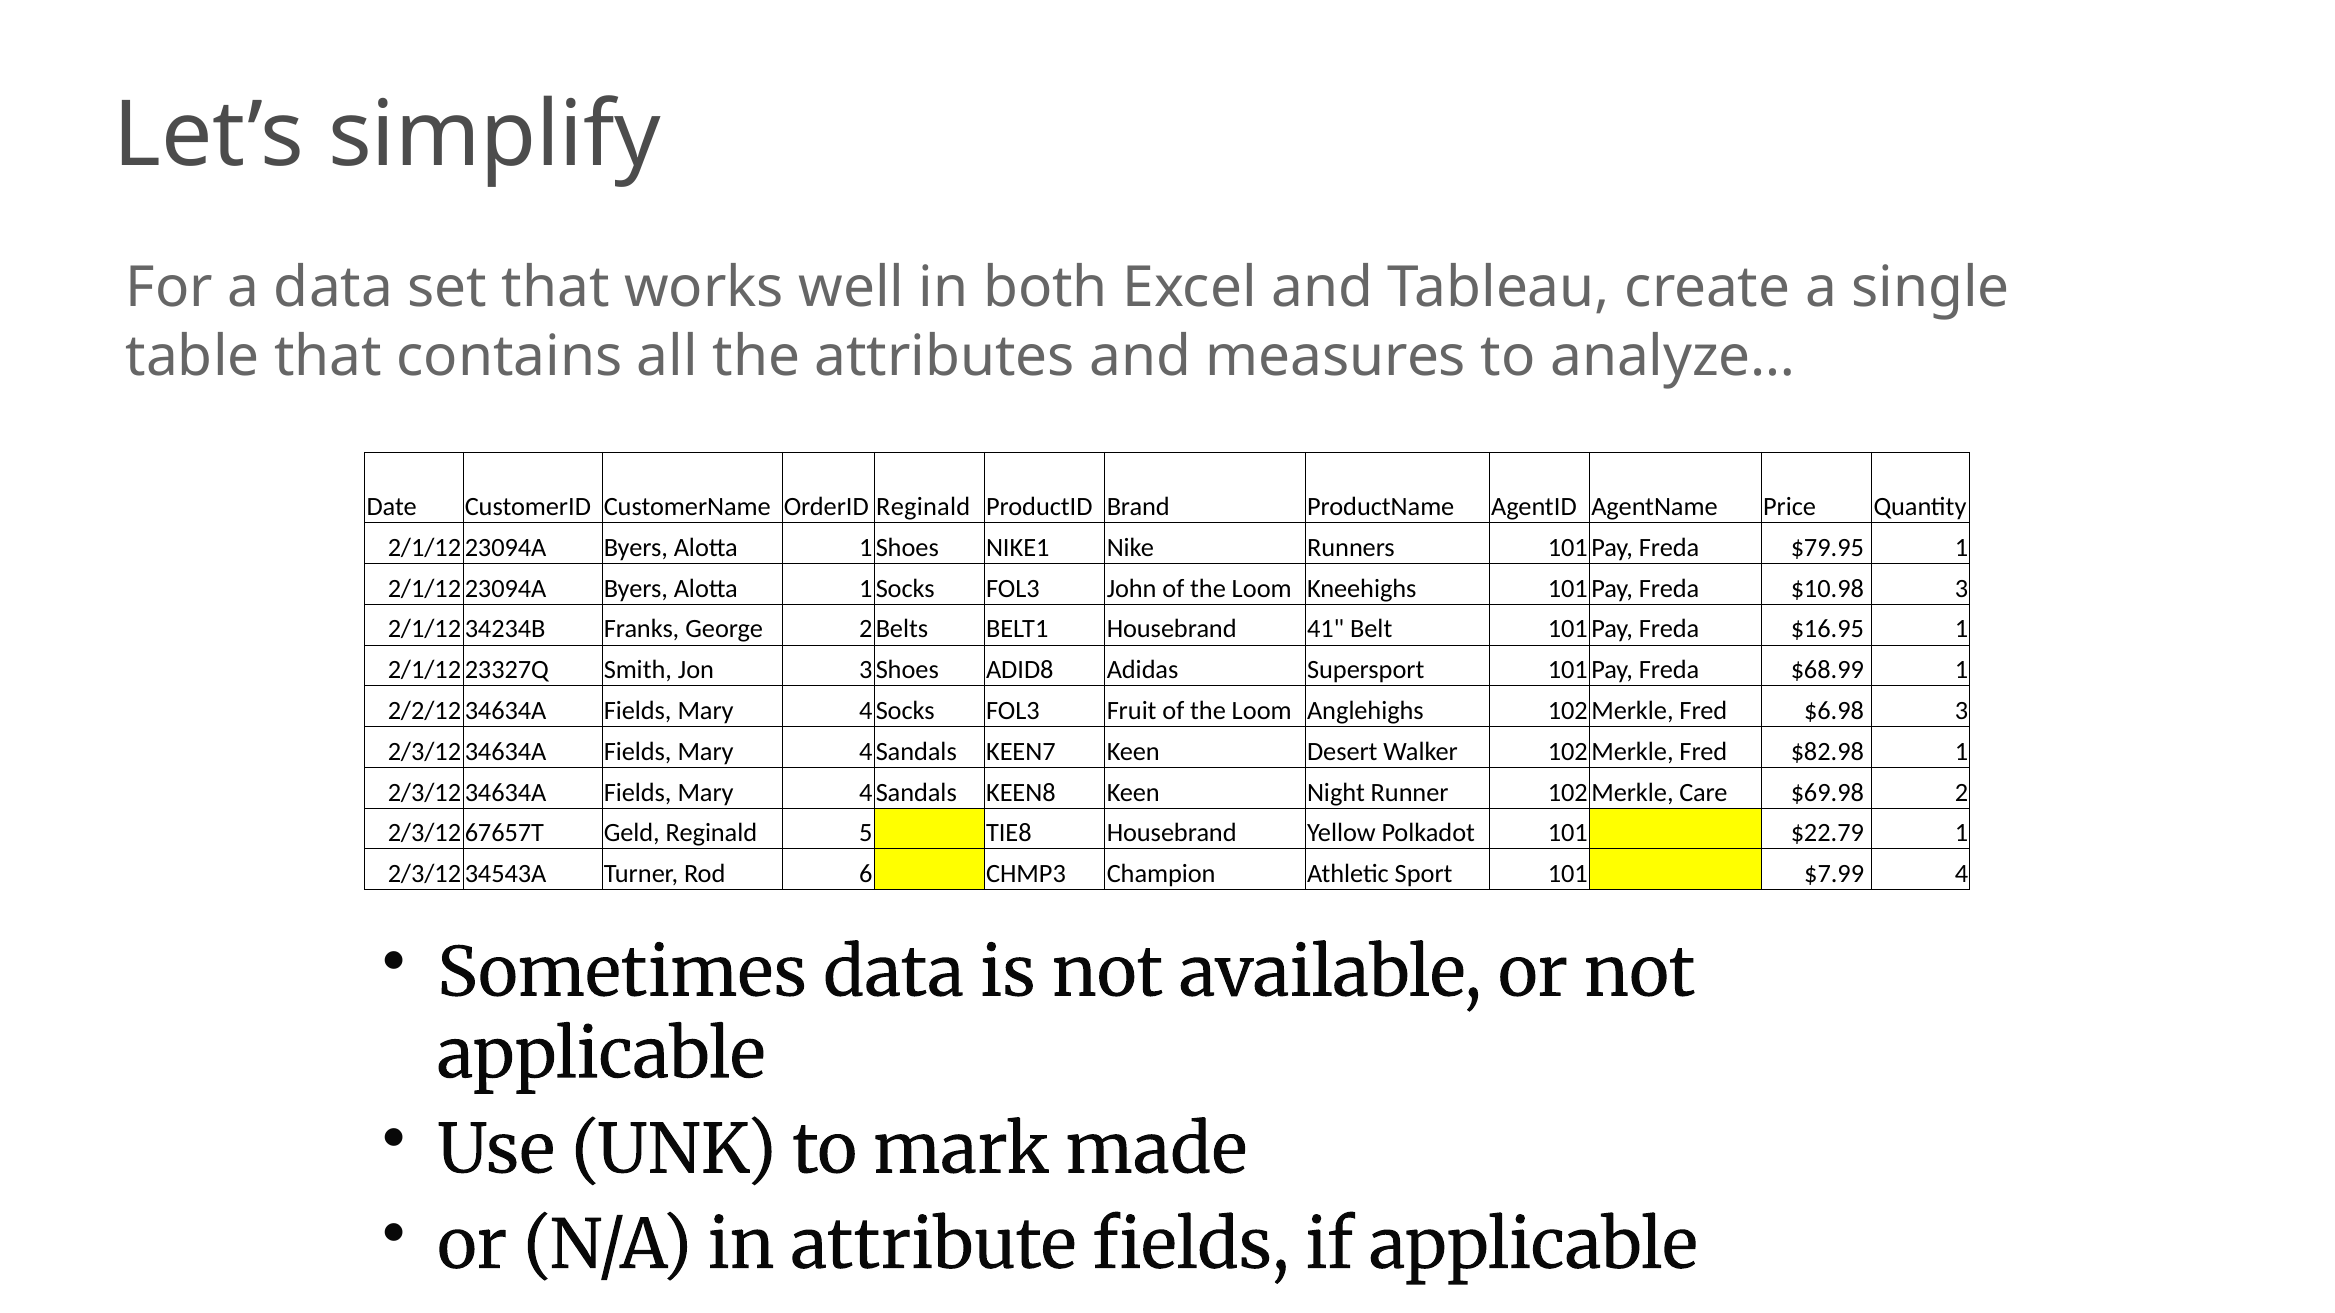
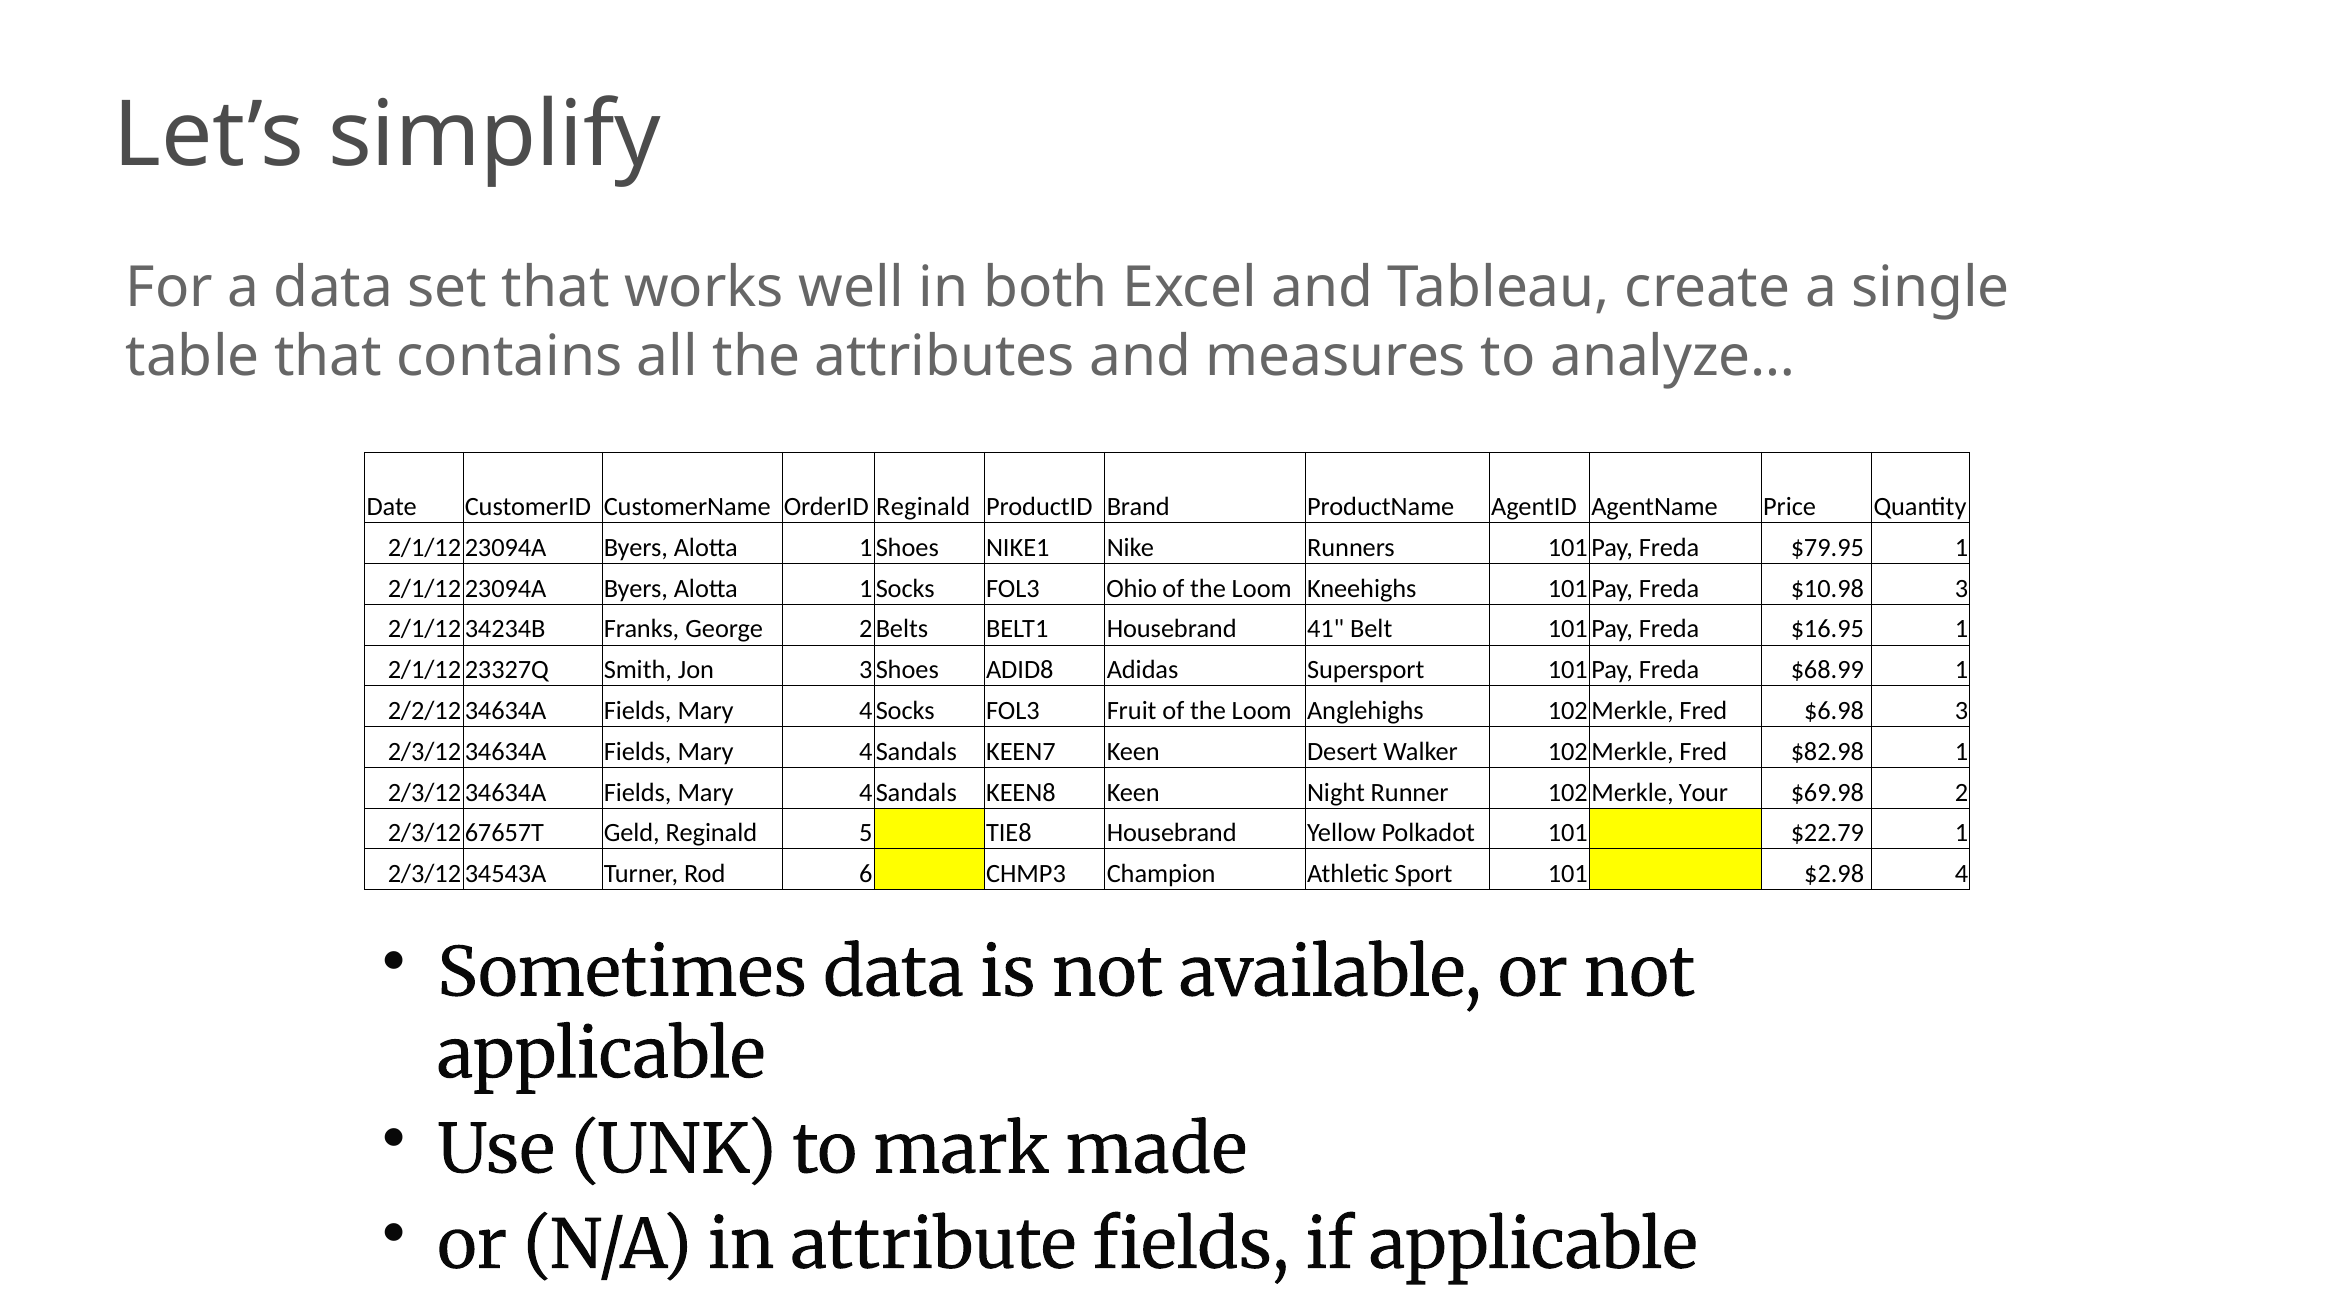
John: John -> Ohio (1132, 589)
Care: Care -> Your (1703, 793)
$7.99: $7.99 -> $2.98 (1834, 874)
